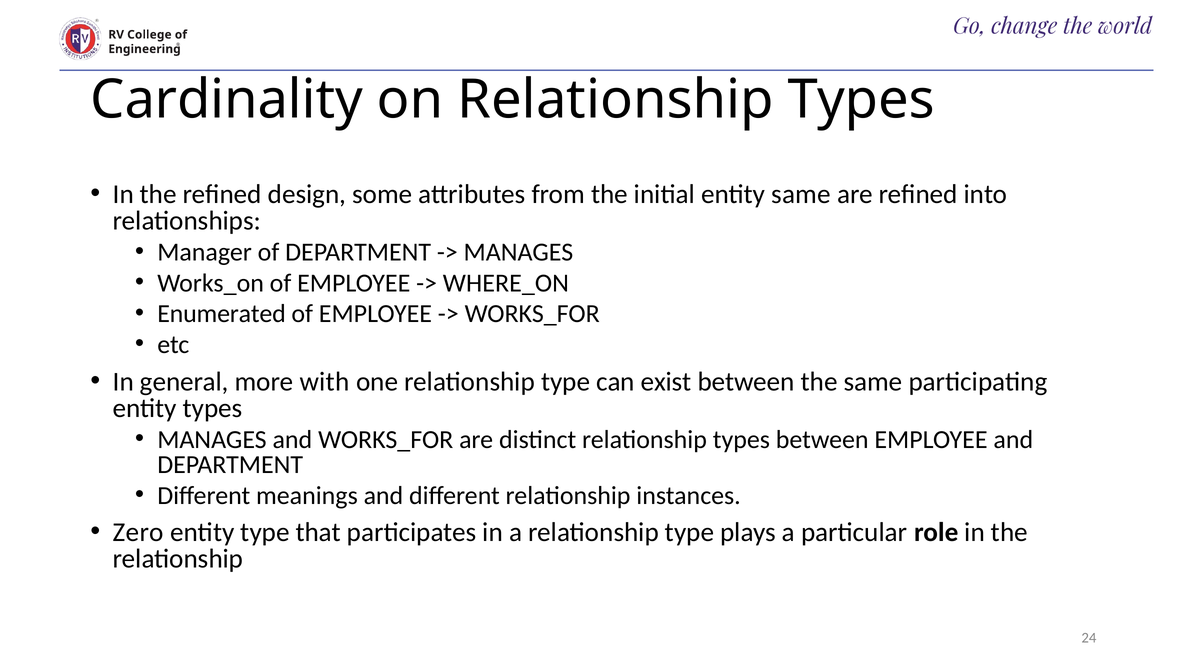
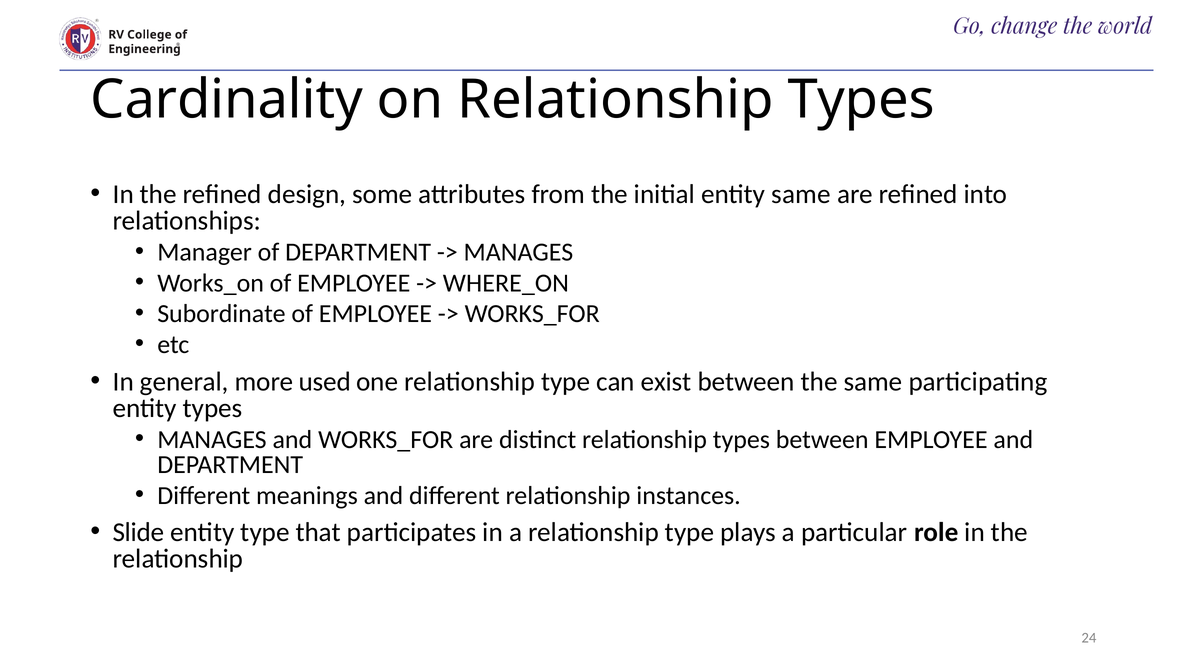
Enumerated: Enumerated -> Subordinate (221, 314)
with: with -> used (325, 381)
Zero: Zero -> Slide (139, 532)
